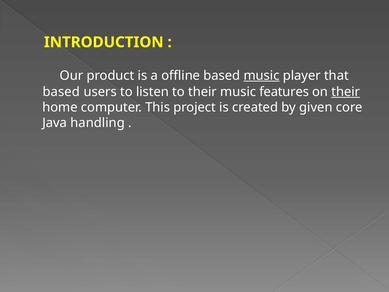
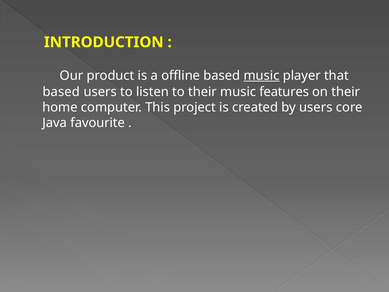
their underline: present -> none (346, 92)
by given: given -> users (316, 107)
handling: handling -> favourite (98, 123)
